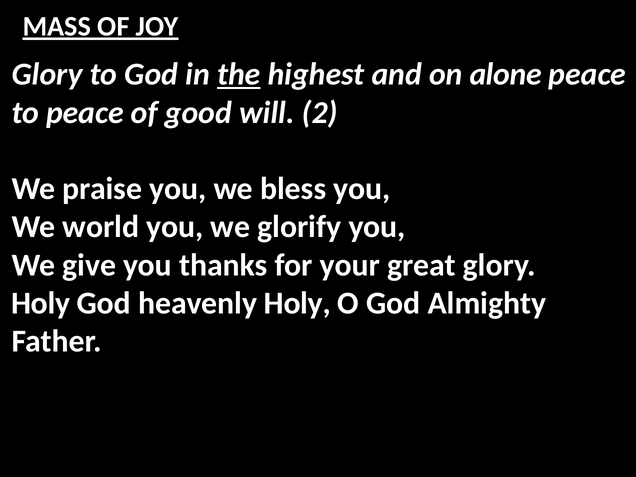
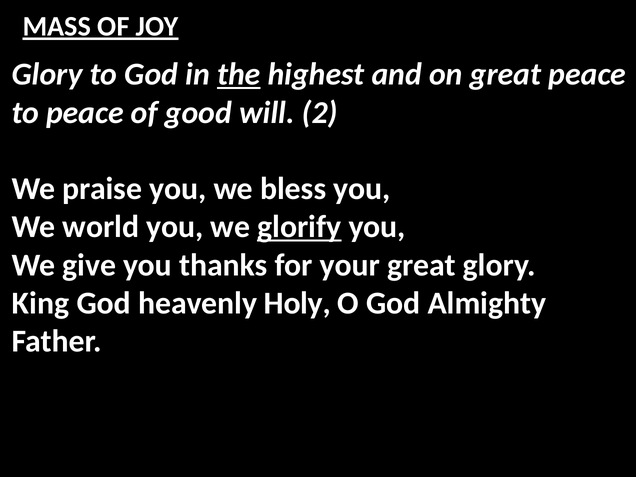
on alone: alone -> great (506, 74)
glorify underline: none -> present (299, 227)
Holy: Holy -> King (40, 303)
